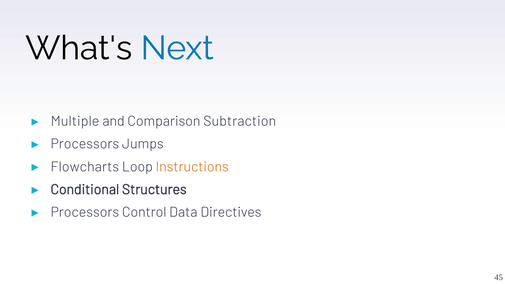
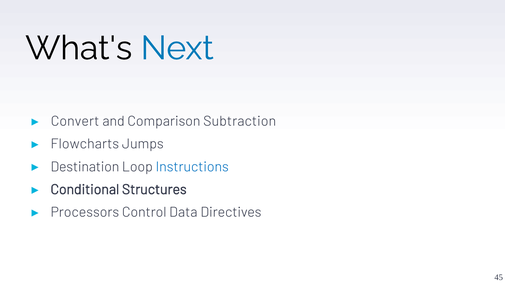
Multiple: Multiple -> Convert (75, 121)
Processors: Processors -> Flowcharts (85, 144)
Flowcharts: Flowcharts -> Destination (85, 167)
Instructions colour: orange -> blue (192, 167)
